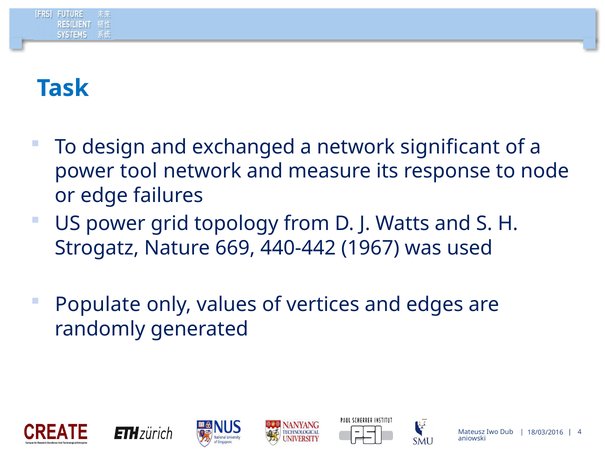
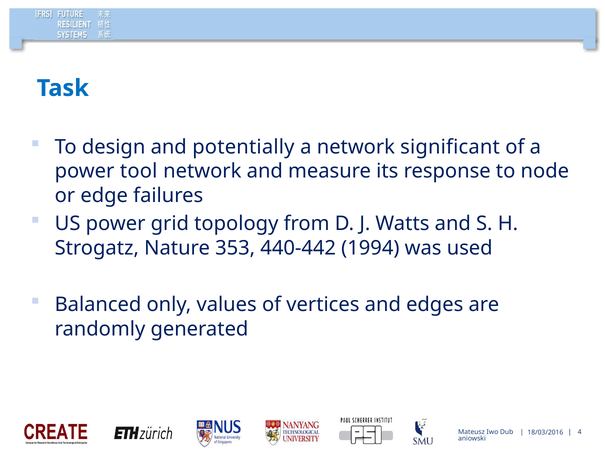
exchanged: exchanged -> potentially (243, 147)
669: 669 -> 353 (235, 248)
1967: 1967 -> 1994 (370, 248)
Populate: Populate -> Balanced (98, 305)
